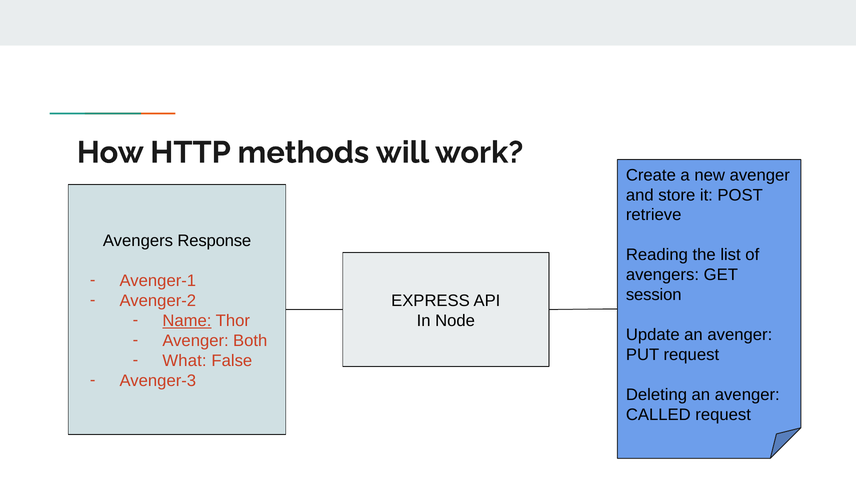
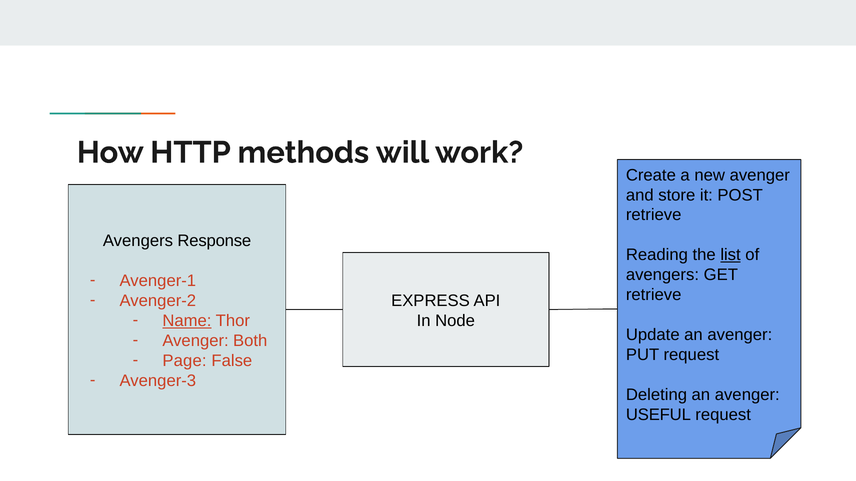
list underline: none -> present (731, 255)
session: session -> retrieve (654, 295)
What: What -> Page (185, 361)
CALLED: CALLED -> USEFUL (658, 415)
